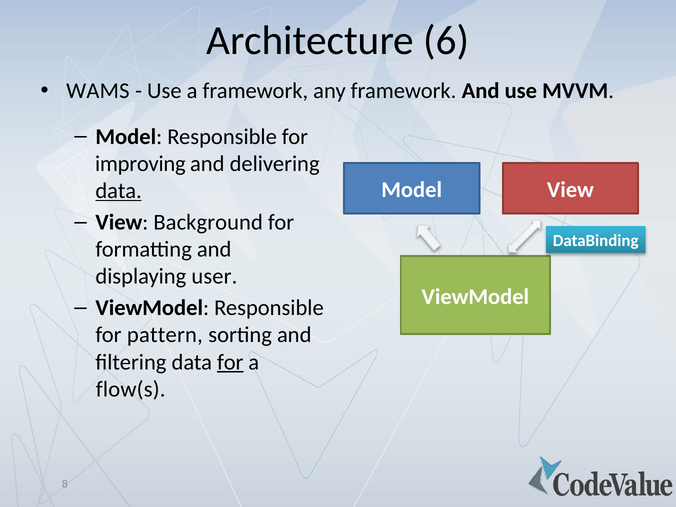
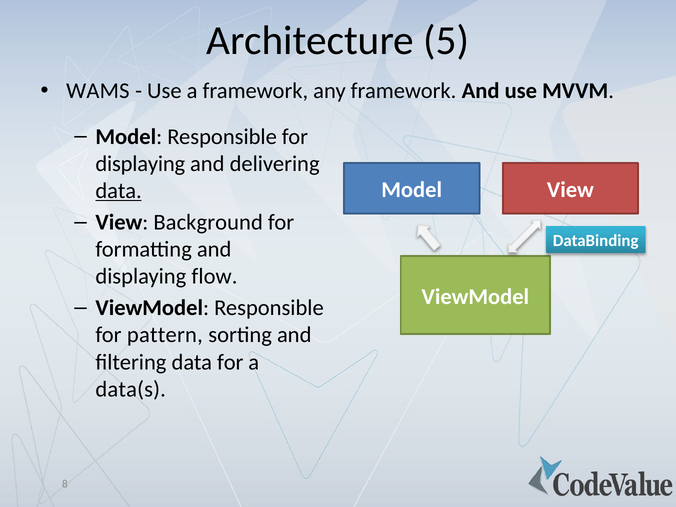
6: 6 -> 5 (446, 41)
improving: improving -> displaying (140, 164)
user: user -> flow (214, 276)
for underline: present -> none (230, 362)
flow(s: flow(s -> data(s (131, 389)
